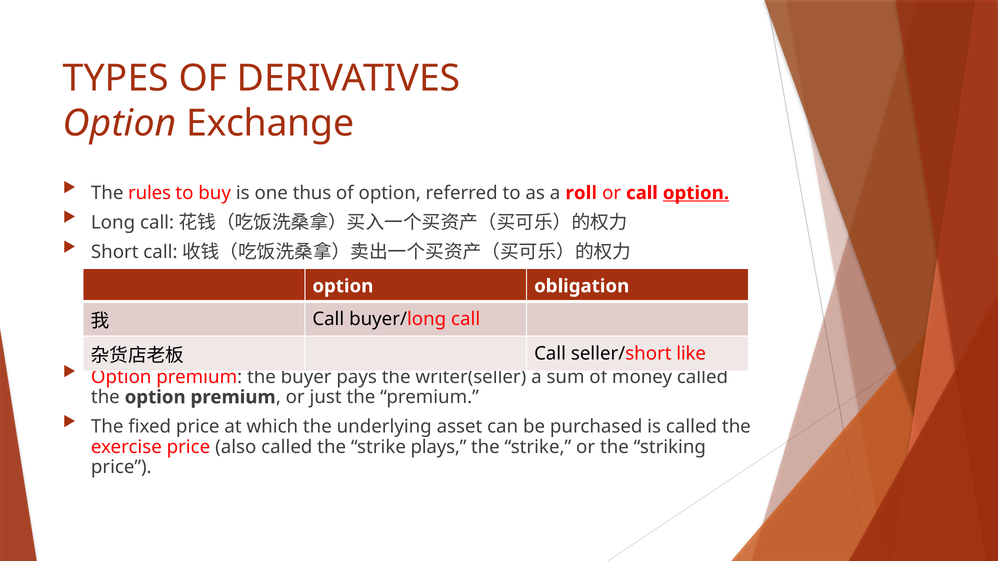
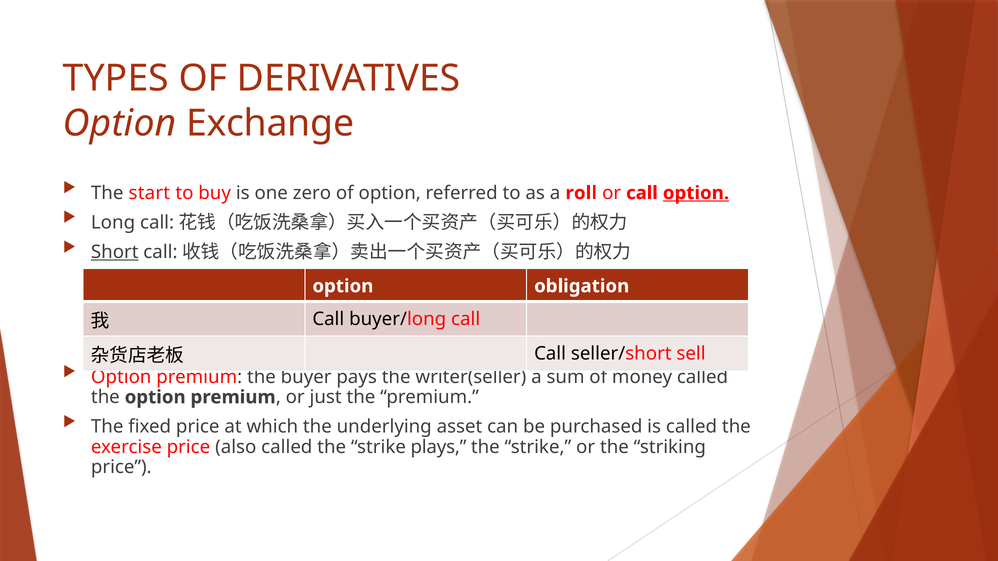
rules: rules -> start (149, 193)
thus: thus -> zero (312, 193)
Short underline: none -> present (115, 252)
like: like -> sell (691, 354)
